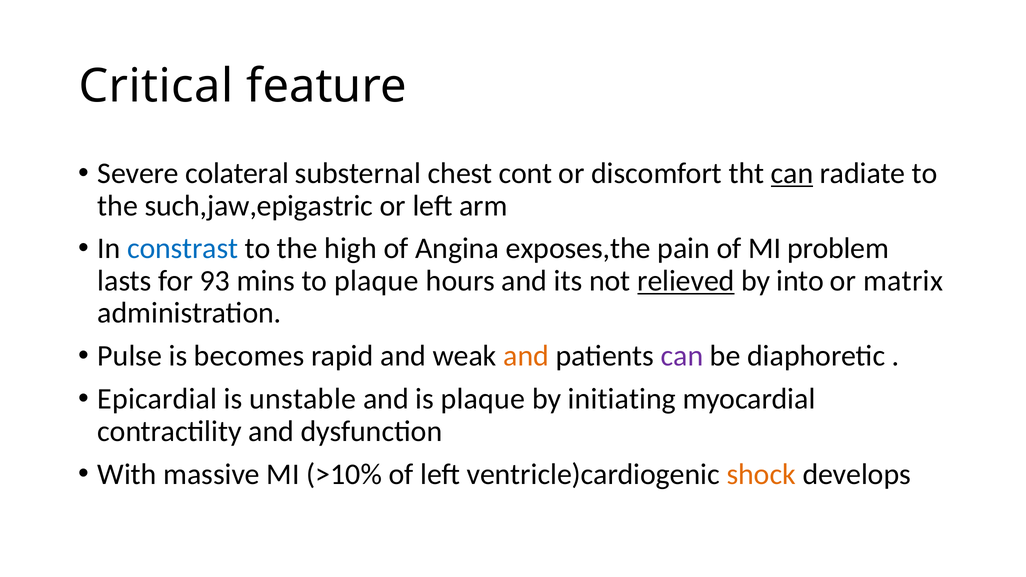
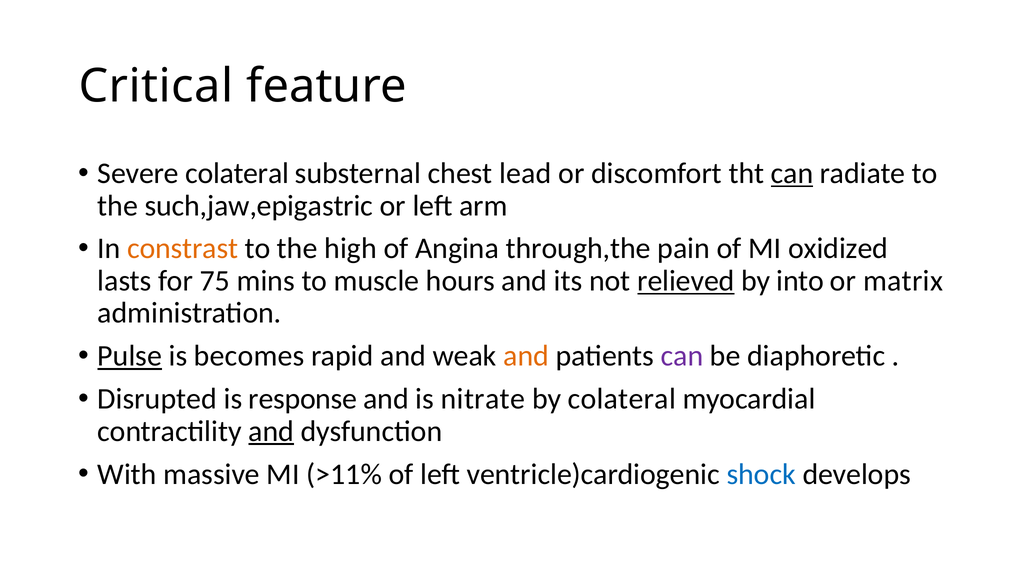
cont: cont -> lead (525, 173)
constrast colour: blue -> orange (183, 249)
exposes,the: exposes,the -> through,the (578, 249)
problem: problem -> oxidized (838, 249)
93: 93 -> 75 (215, 281)
to plaque: plaque -> muscle (377, 281)
Pulse underline: none -> present (130, 356)
Epicardial: Epicardial -> Disrupted (157, 399)
unstable: unstable -> response (303, 399)
is plaque: plaque -> nitrate (483, 399)
by initiating: initiating -> colateral (622, 399)
and underline: none -> present (271, 431)
>10%: >10% -> >11% (344, 474)
shock colour: orange -> blue (761, 474)
